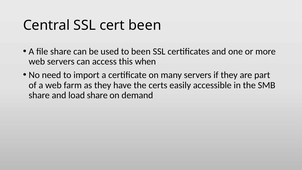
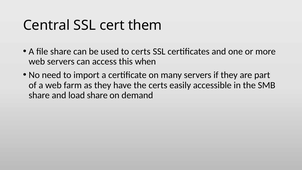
cert been: been -> them (145, 25)
to been: been -> certs (141, 51)
